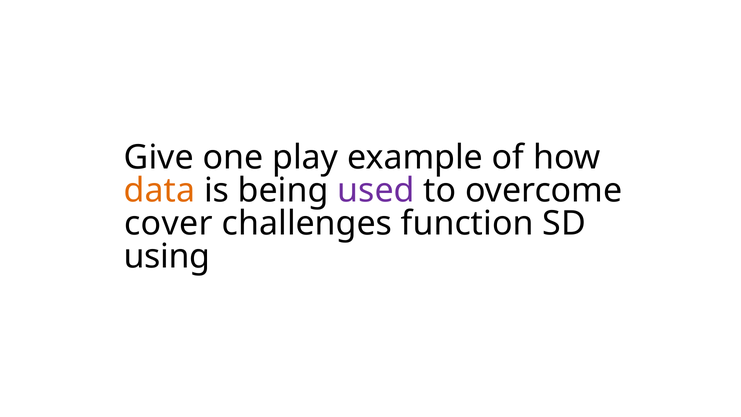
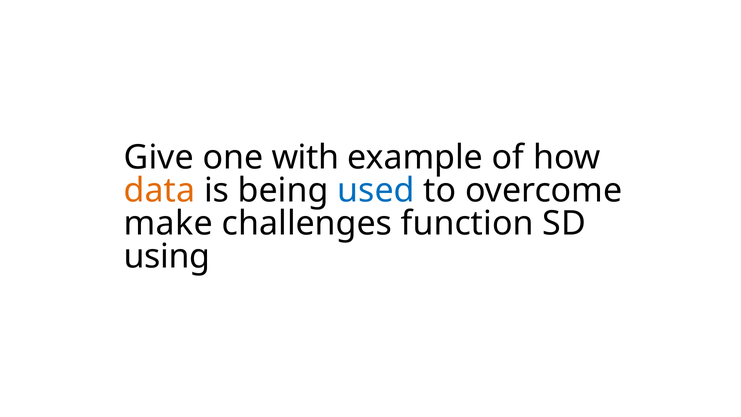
play: play -> with (305, 158)
used colour: purple -> blue (376, 191)
cover: cover -> make (168, 224)
